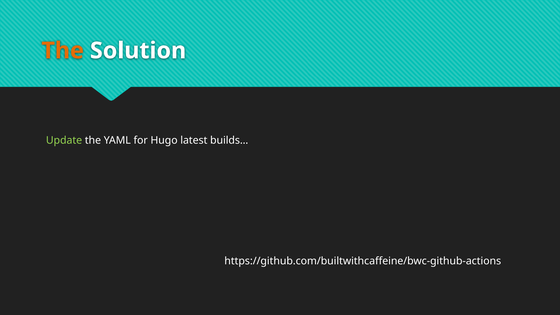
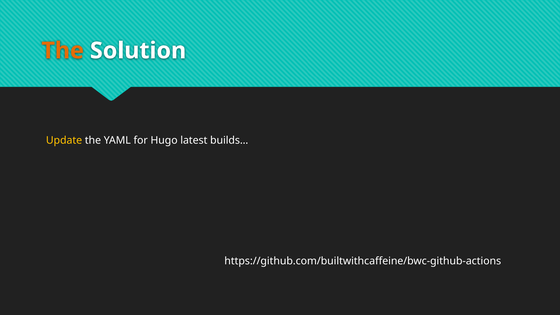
Update colour: light green -> yellow (64, 140)
